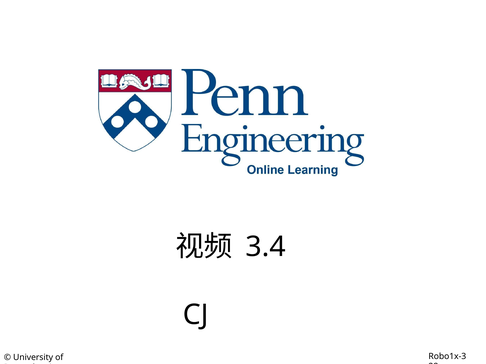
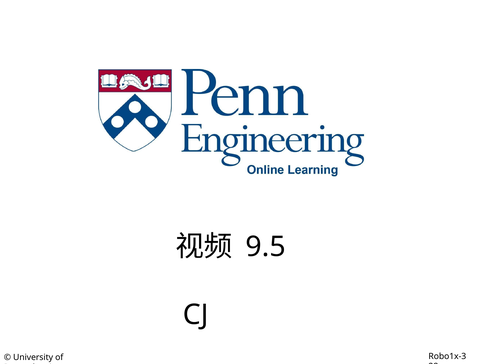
3.4: 3.4 -> 9.5 (266, 247)
